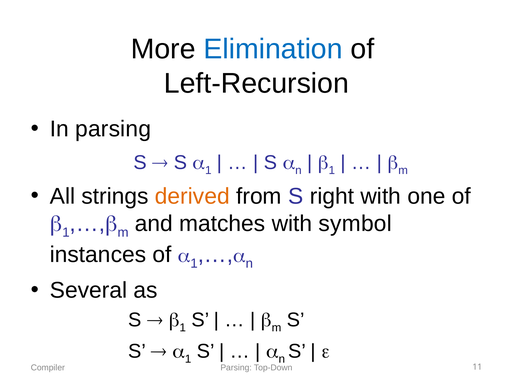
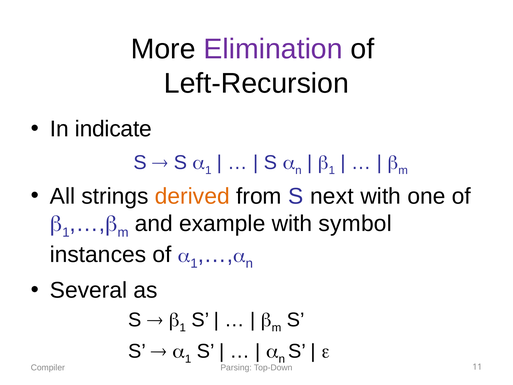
Elimination colour: blue -> purple (273, 49)
In parsing: parsing -> indicate (113, 129)
right: right -> next (332, 196)
matches: matches -> example (222, 223)
